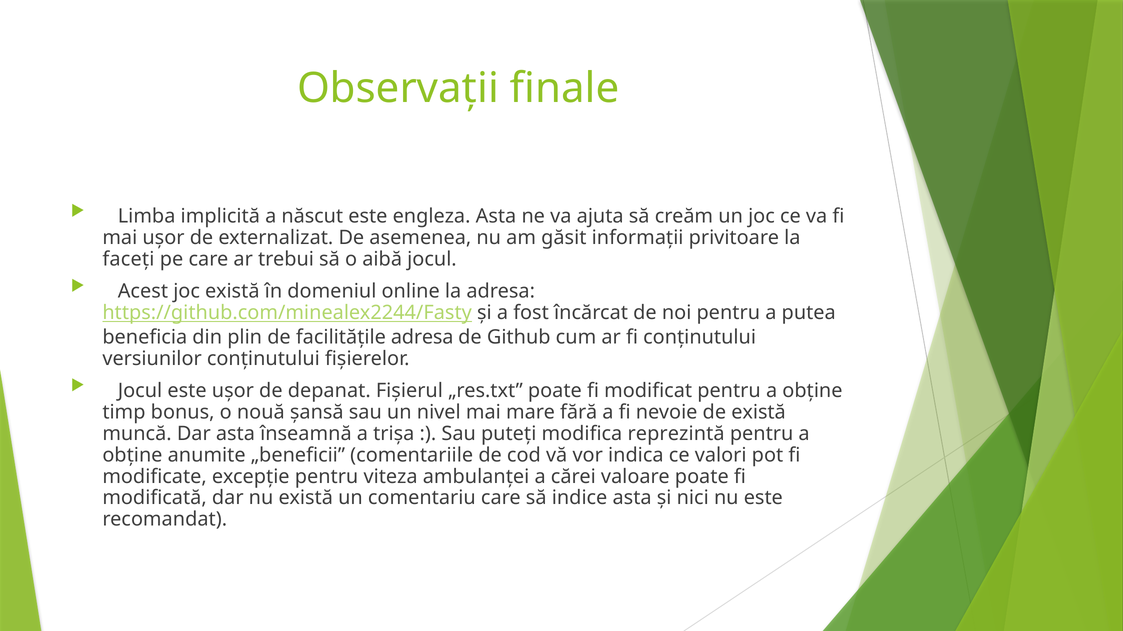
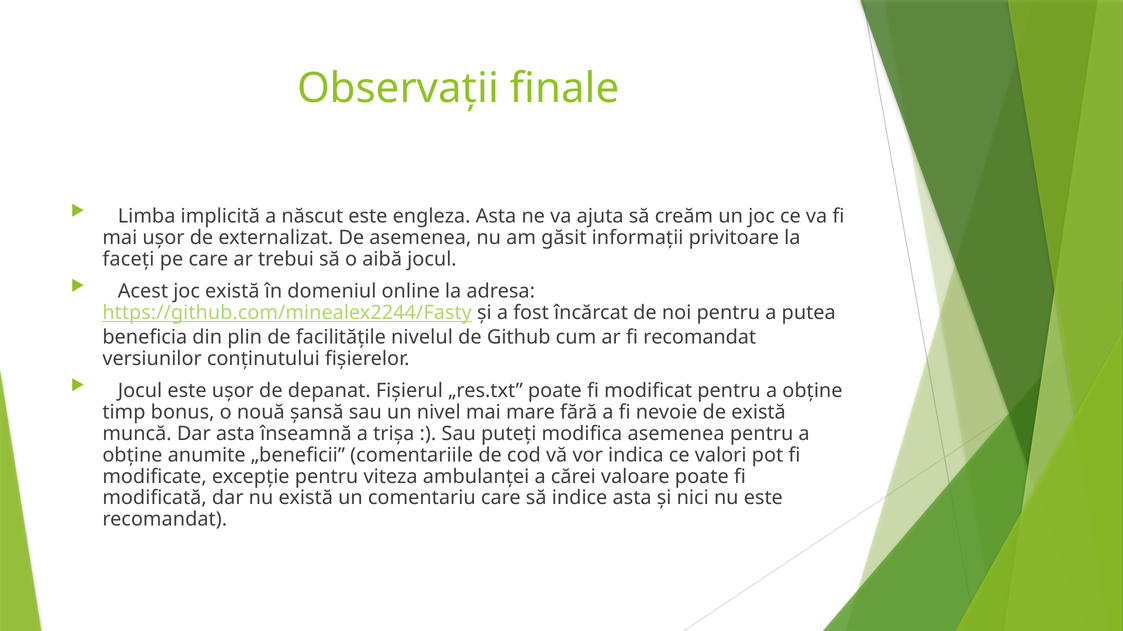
facilitățile adresa: adresa -> nivelul (422, 338)
fi conținutului: conținutului -> recomandat (700, 338)
modifica reprezintă: reprezintă -> asemenea (676, 434)
